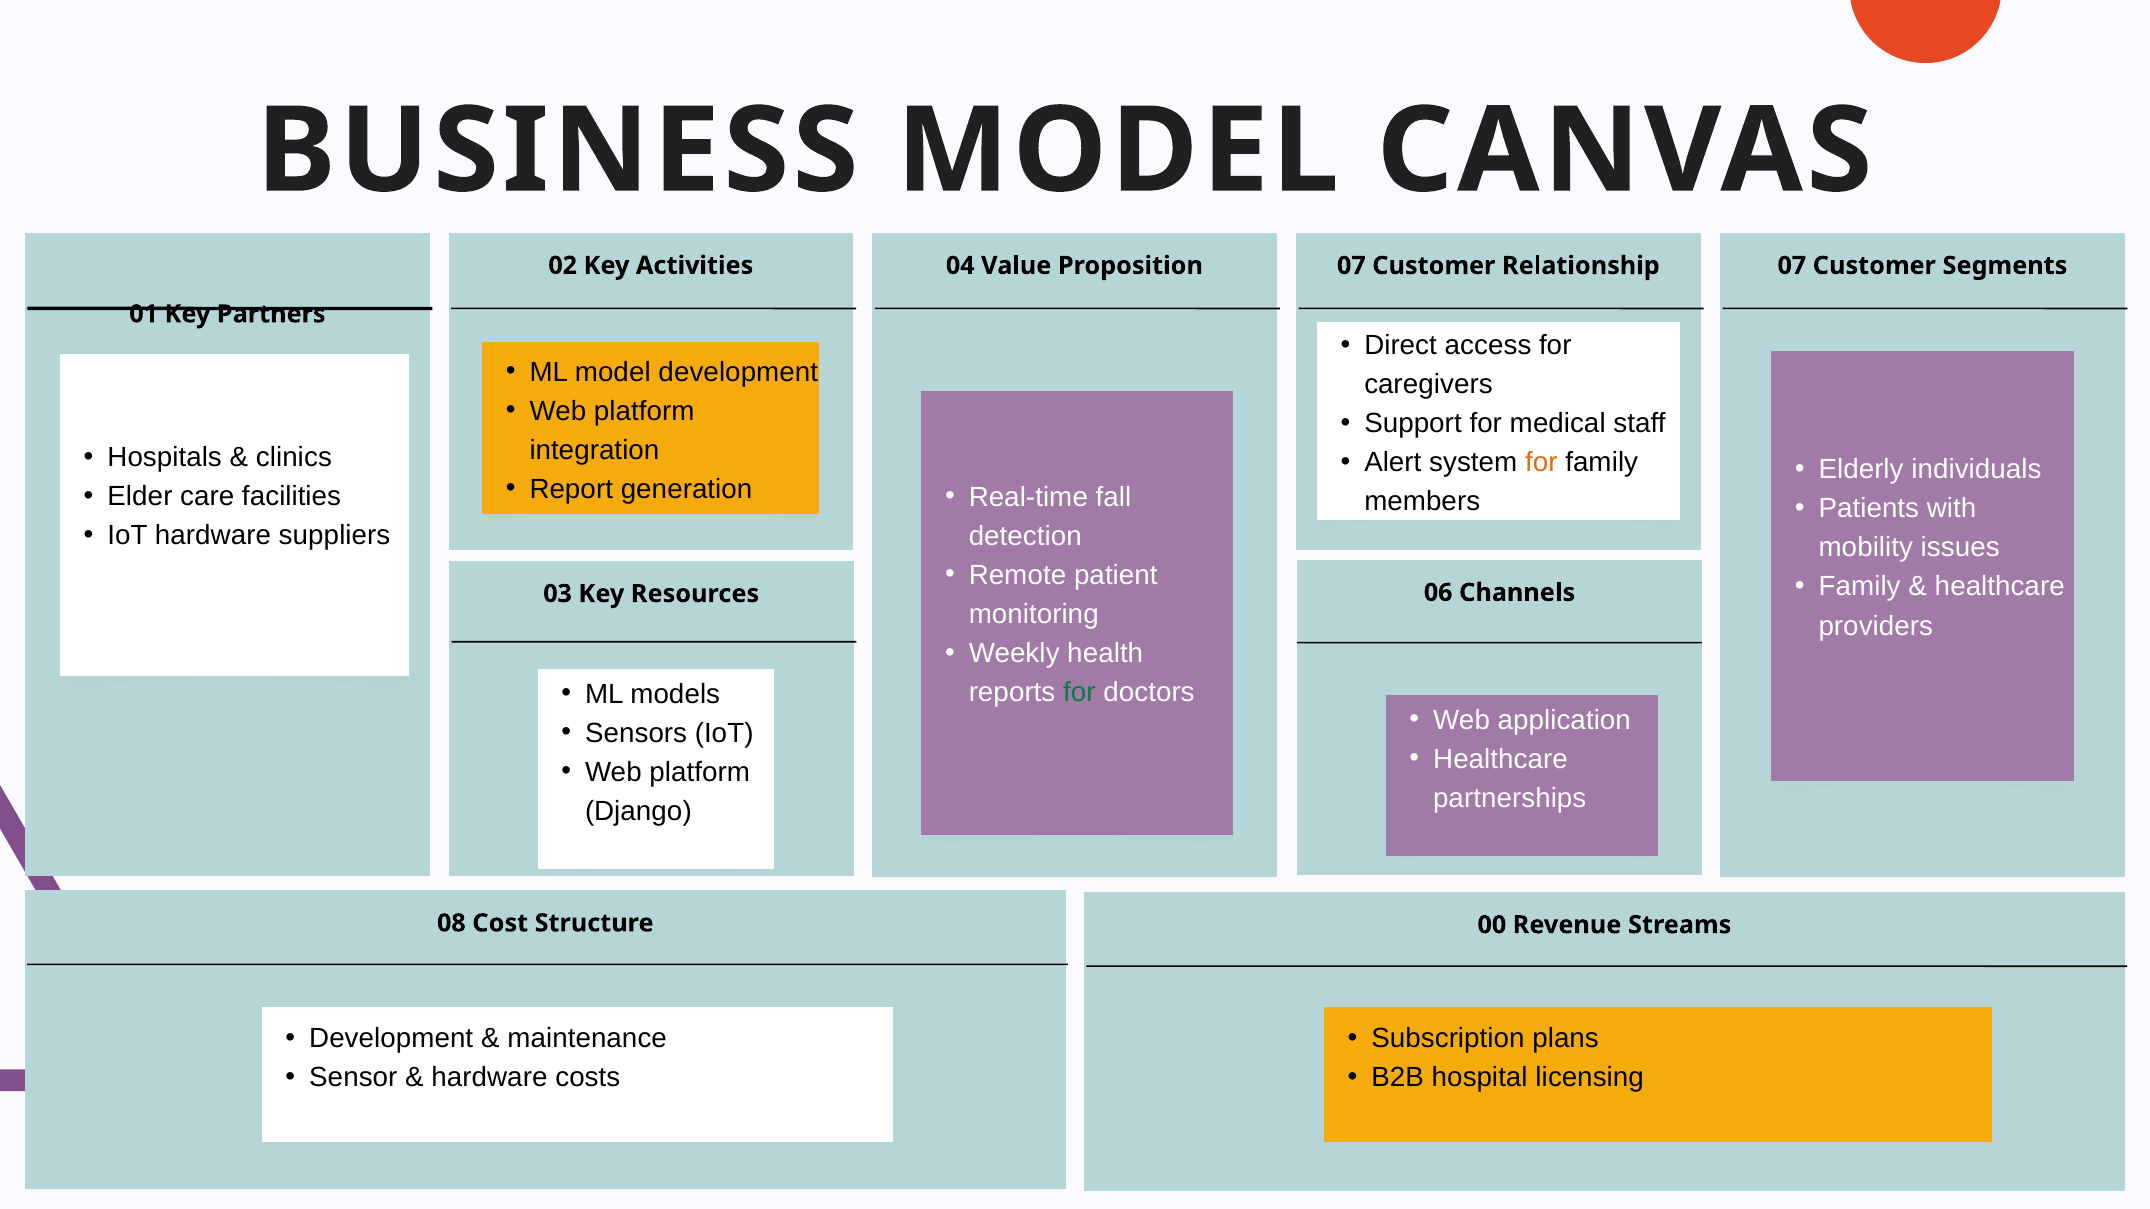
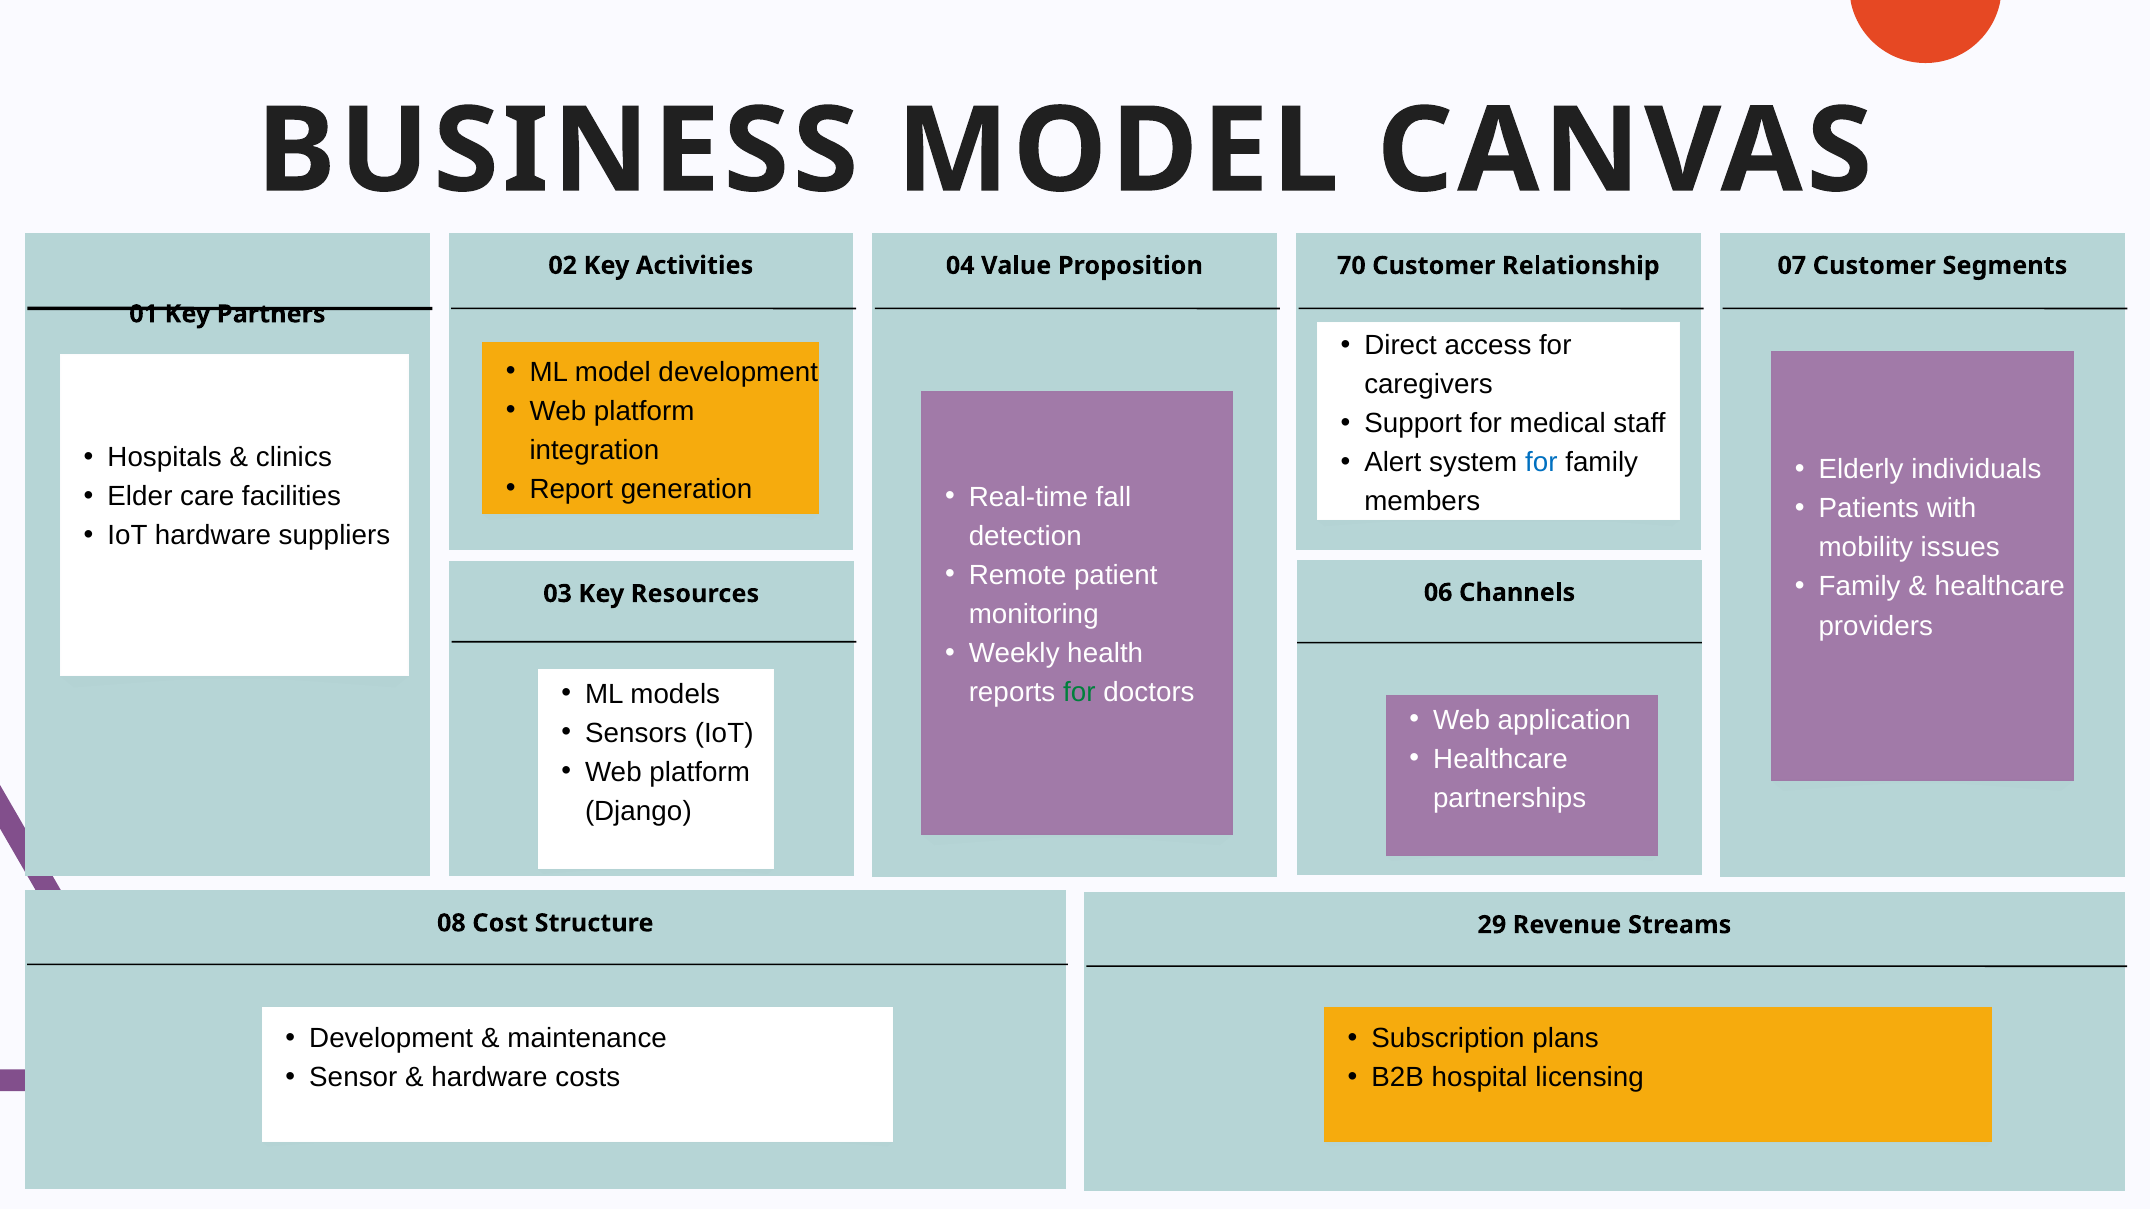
Proposition 07: 07 -> 70 (1351, 266)
for colour: orange -> blue (1541, 463)
00: 00 -> 29 (1492, 925)
